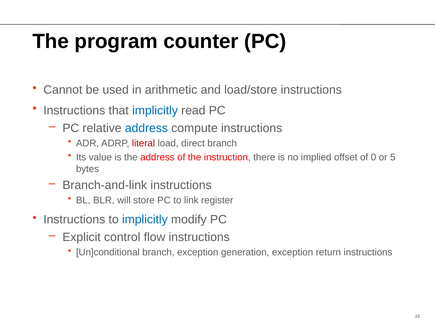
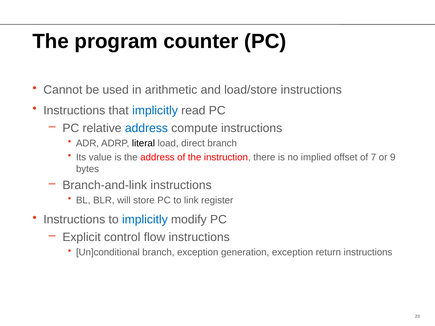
literal colour: red -> black (143, 143)
0: 0 -> 7 (373, 157)
5: 5 -> 9 (393, 157)
